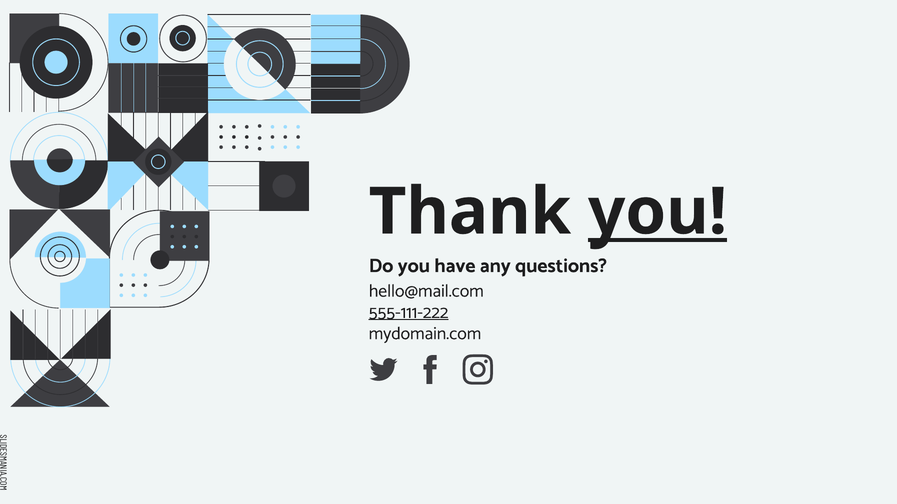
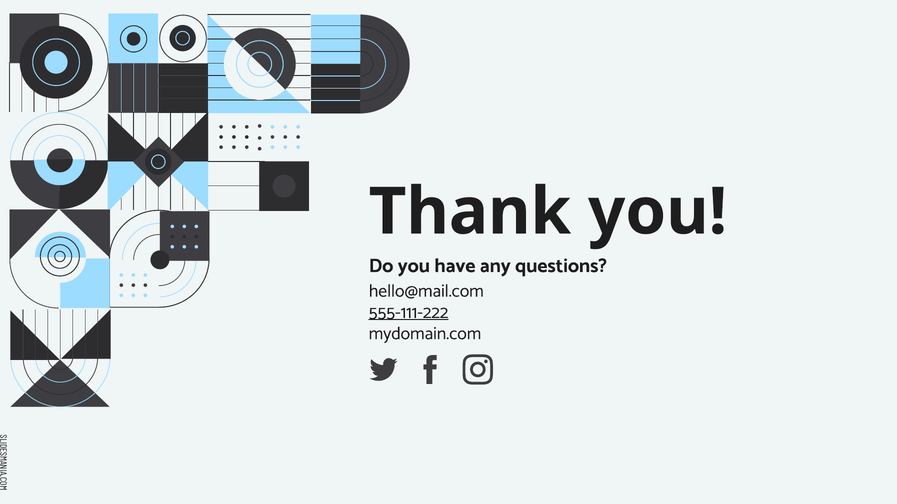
you underline: present -> none (658, 212)
